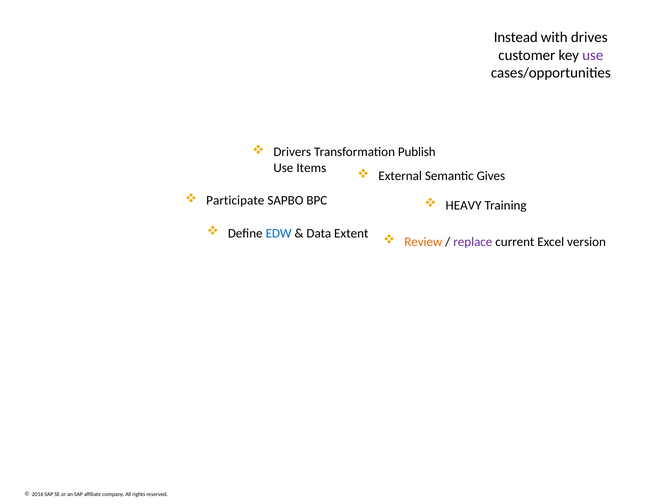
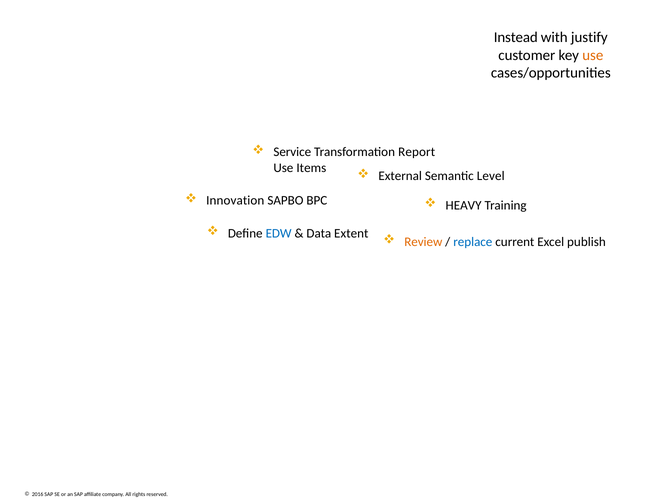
drives: drives -> justify (589, 37)
use colour: purple -> orange (593, 55)
Drivers: Drivers -> Service (292, 152)
Publish: Publish -> Report (417, 152)
Gives: Gives -> Level (491, 176)
Participate: Participate -> Innovation (235, 200)
replace colour: purple -> blue (473, 242)
version: version -> publish (586, 242)
